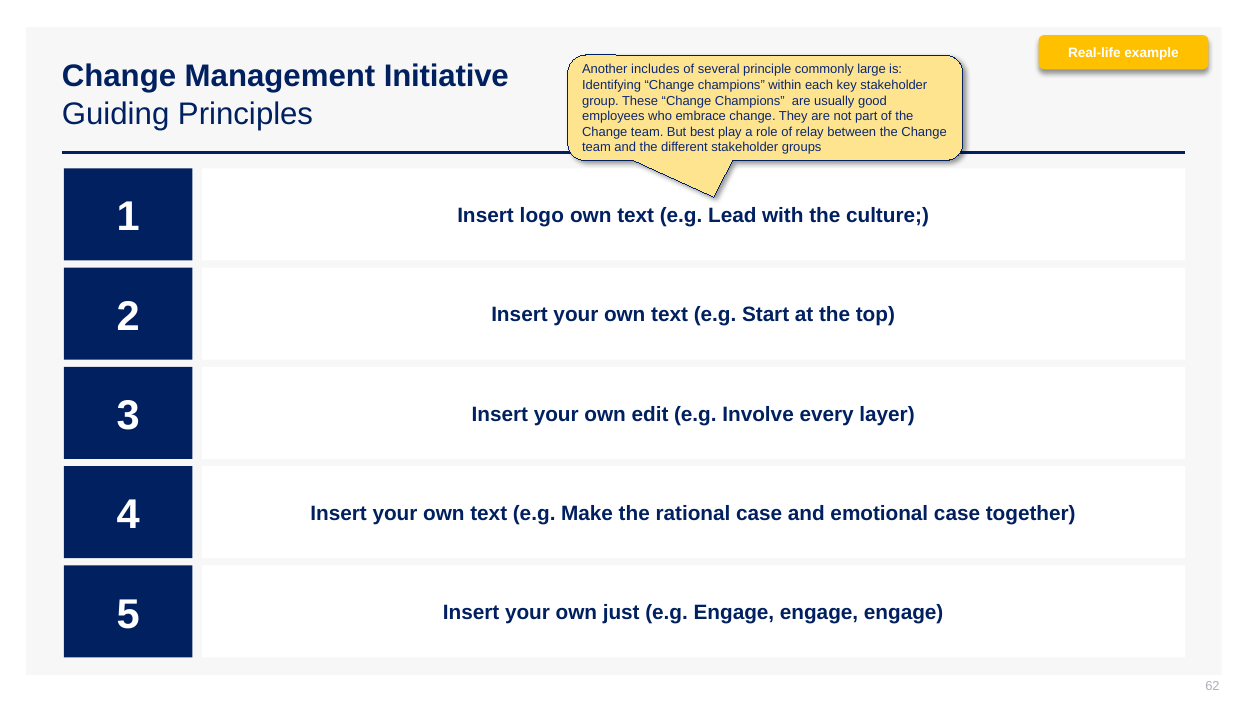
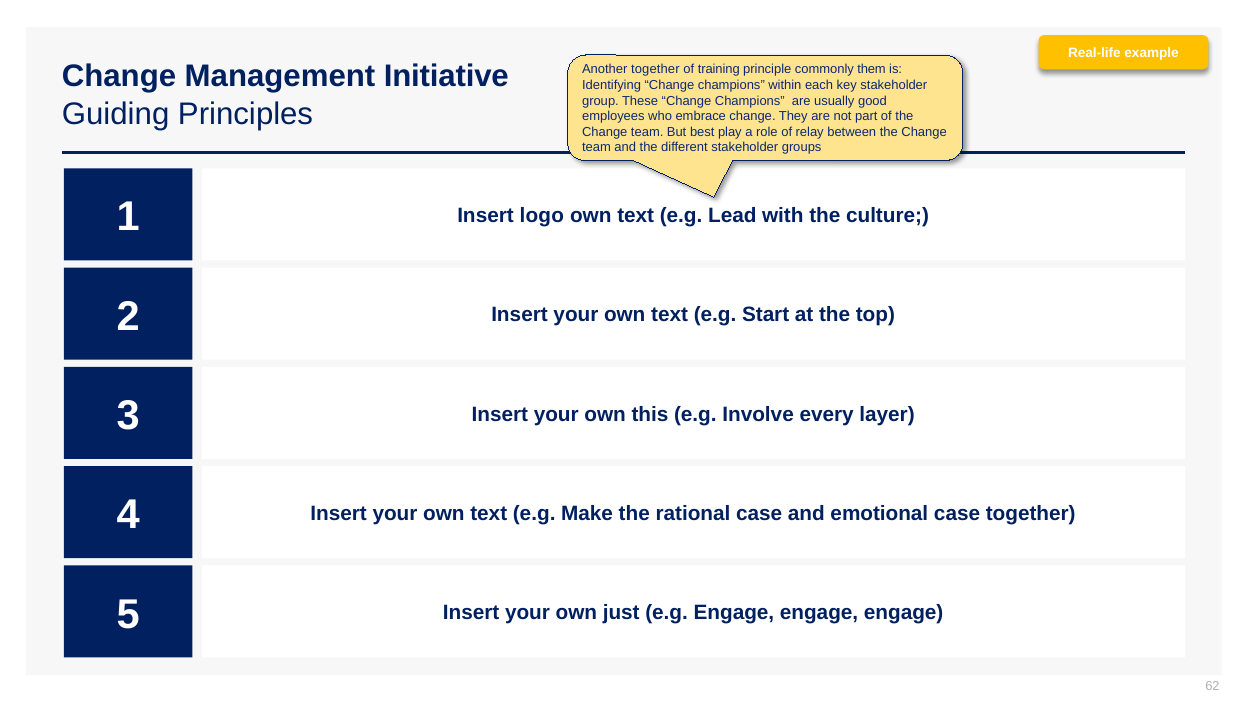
Another includes: includes -> together (655, 70)
several: several -> training (719, 70)
large: large -> them (872, 70)
edit: edit -> this (650, 415)
